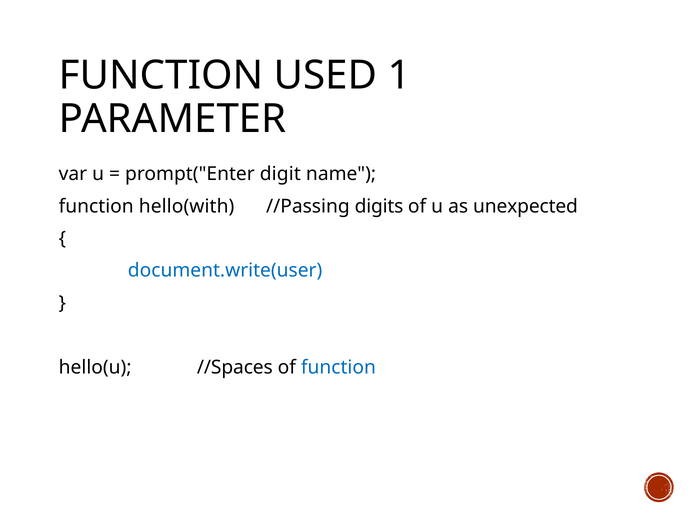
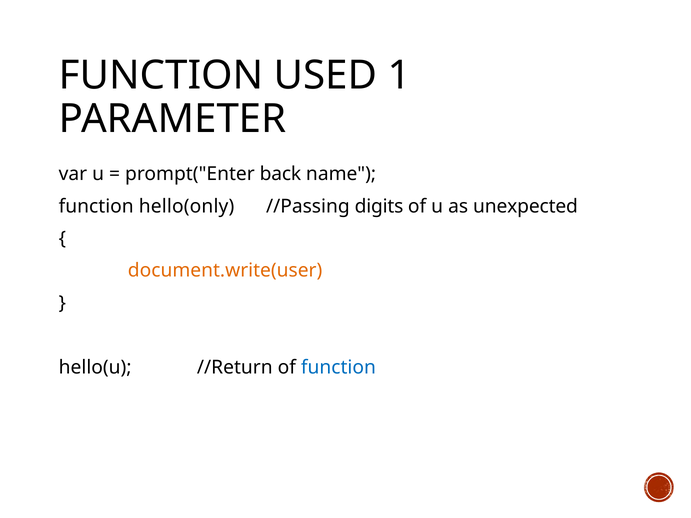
digit: digit -> back (280, 174)
hello(with: hello(with -> hello(only (187, 206)
document.write(user colour: blue -> orange (225, 271)
//Spaces: //Spaces -> //Return (235, 367)
